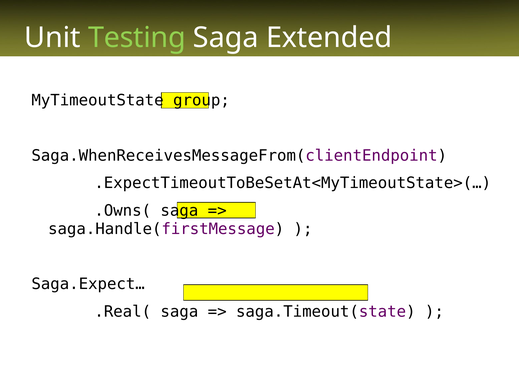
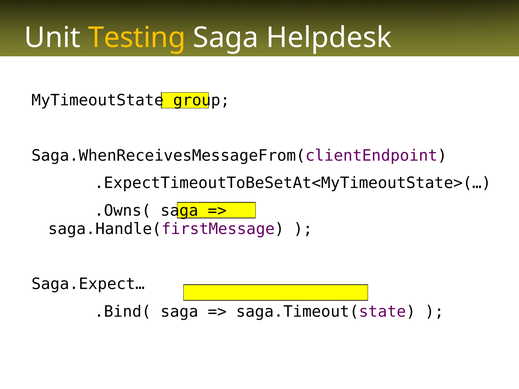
Testing colour: light green -> yellow (137, 38)
Extended: Extended -> Helpdesk (329, 38)
.Real(: .Real( -> .Bind( (123, 312)
